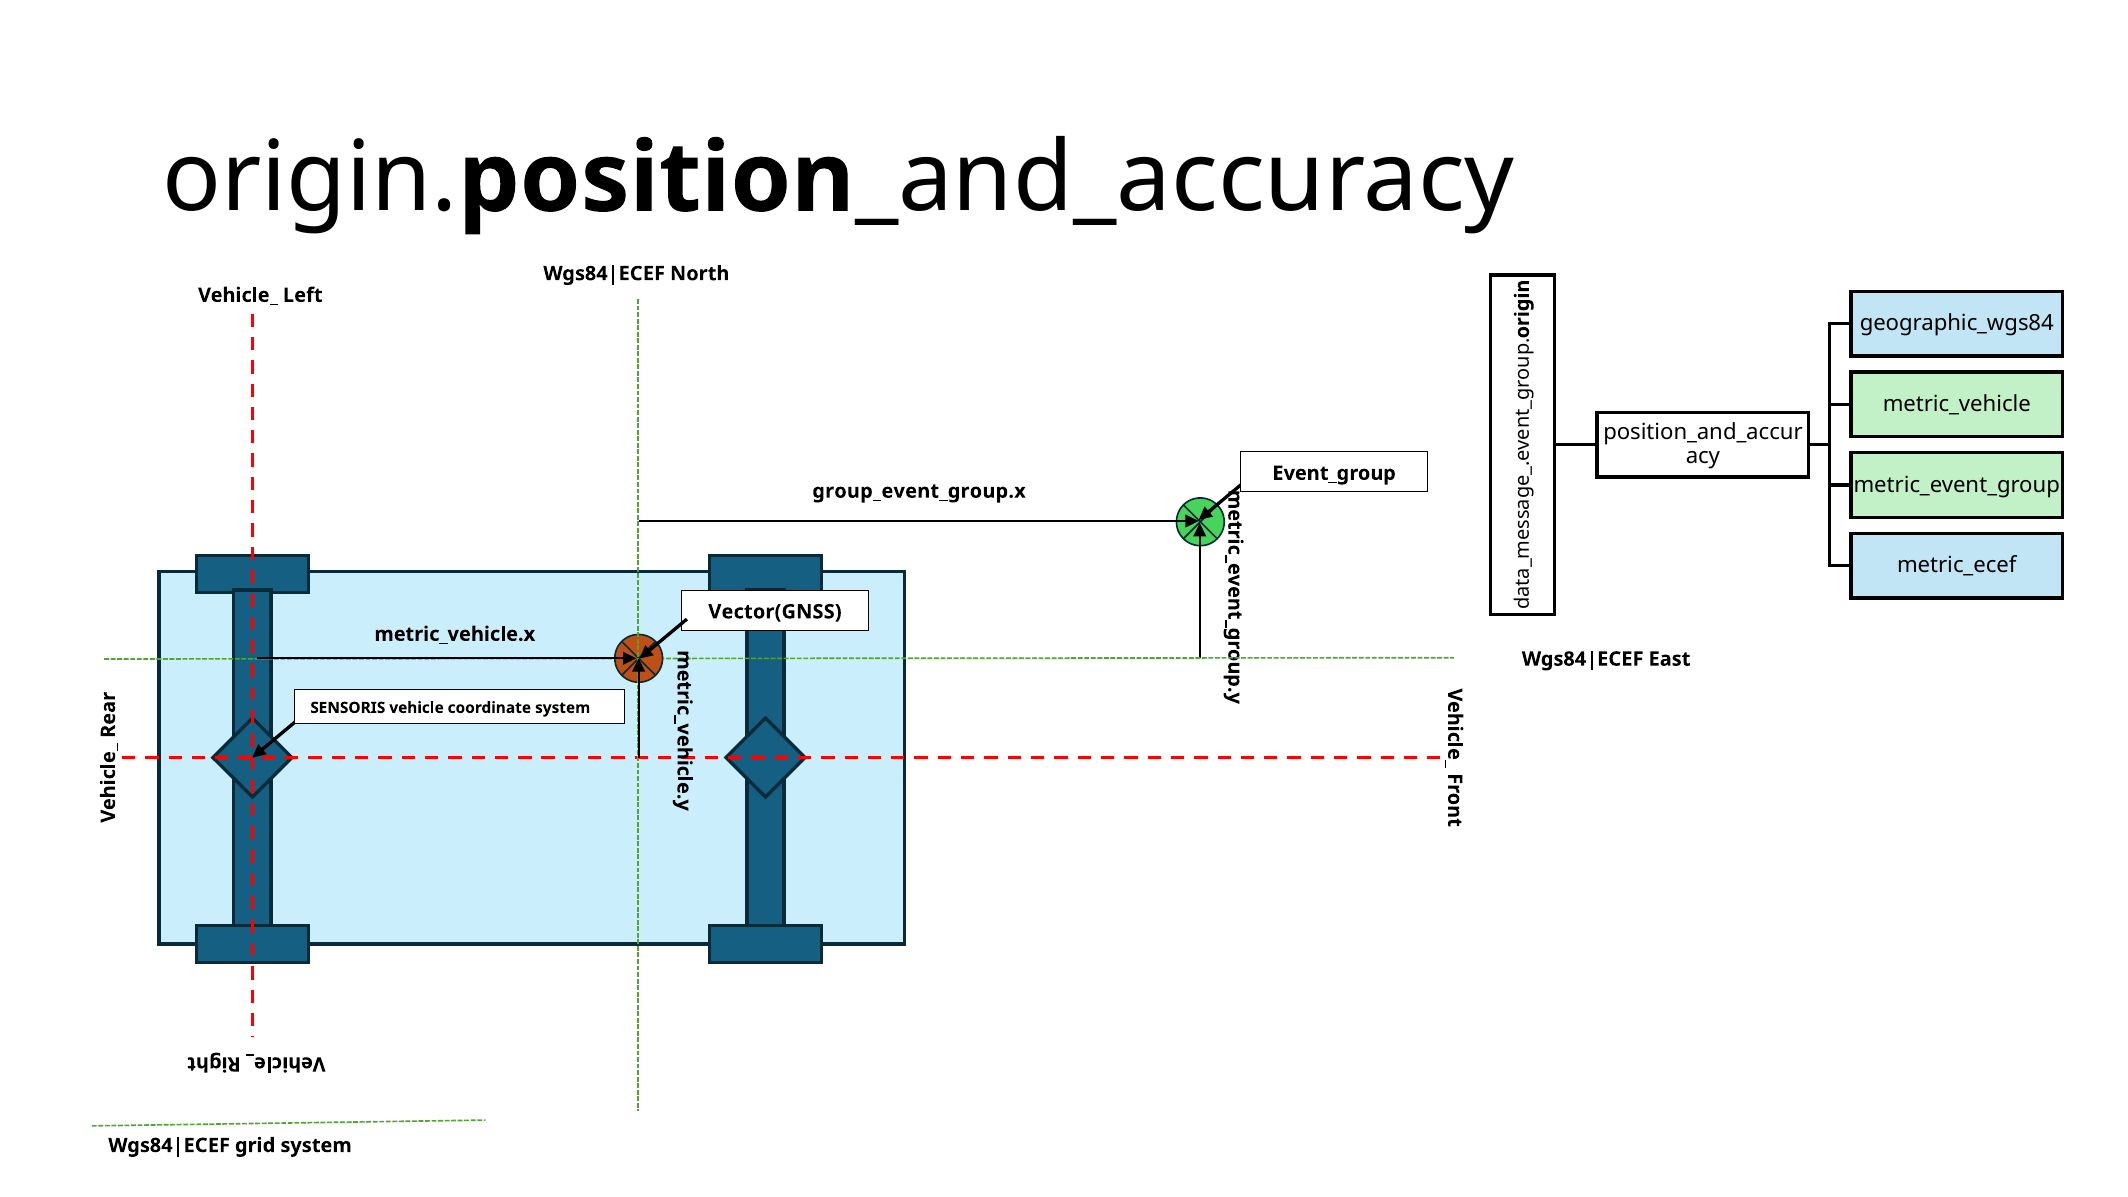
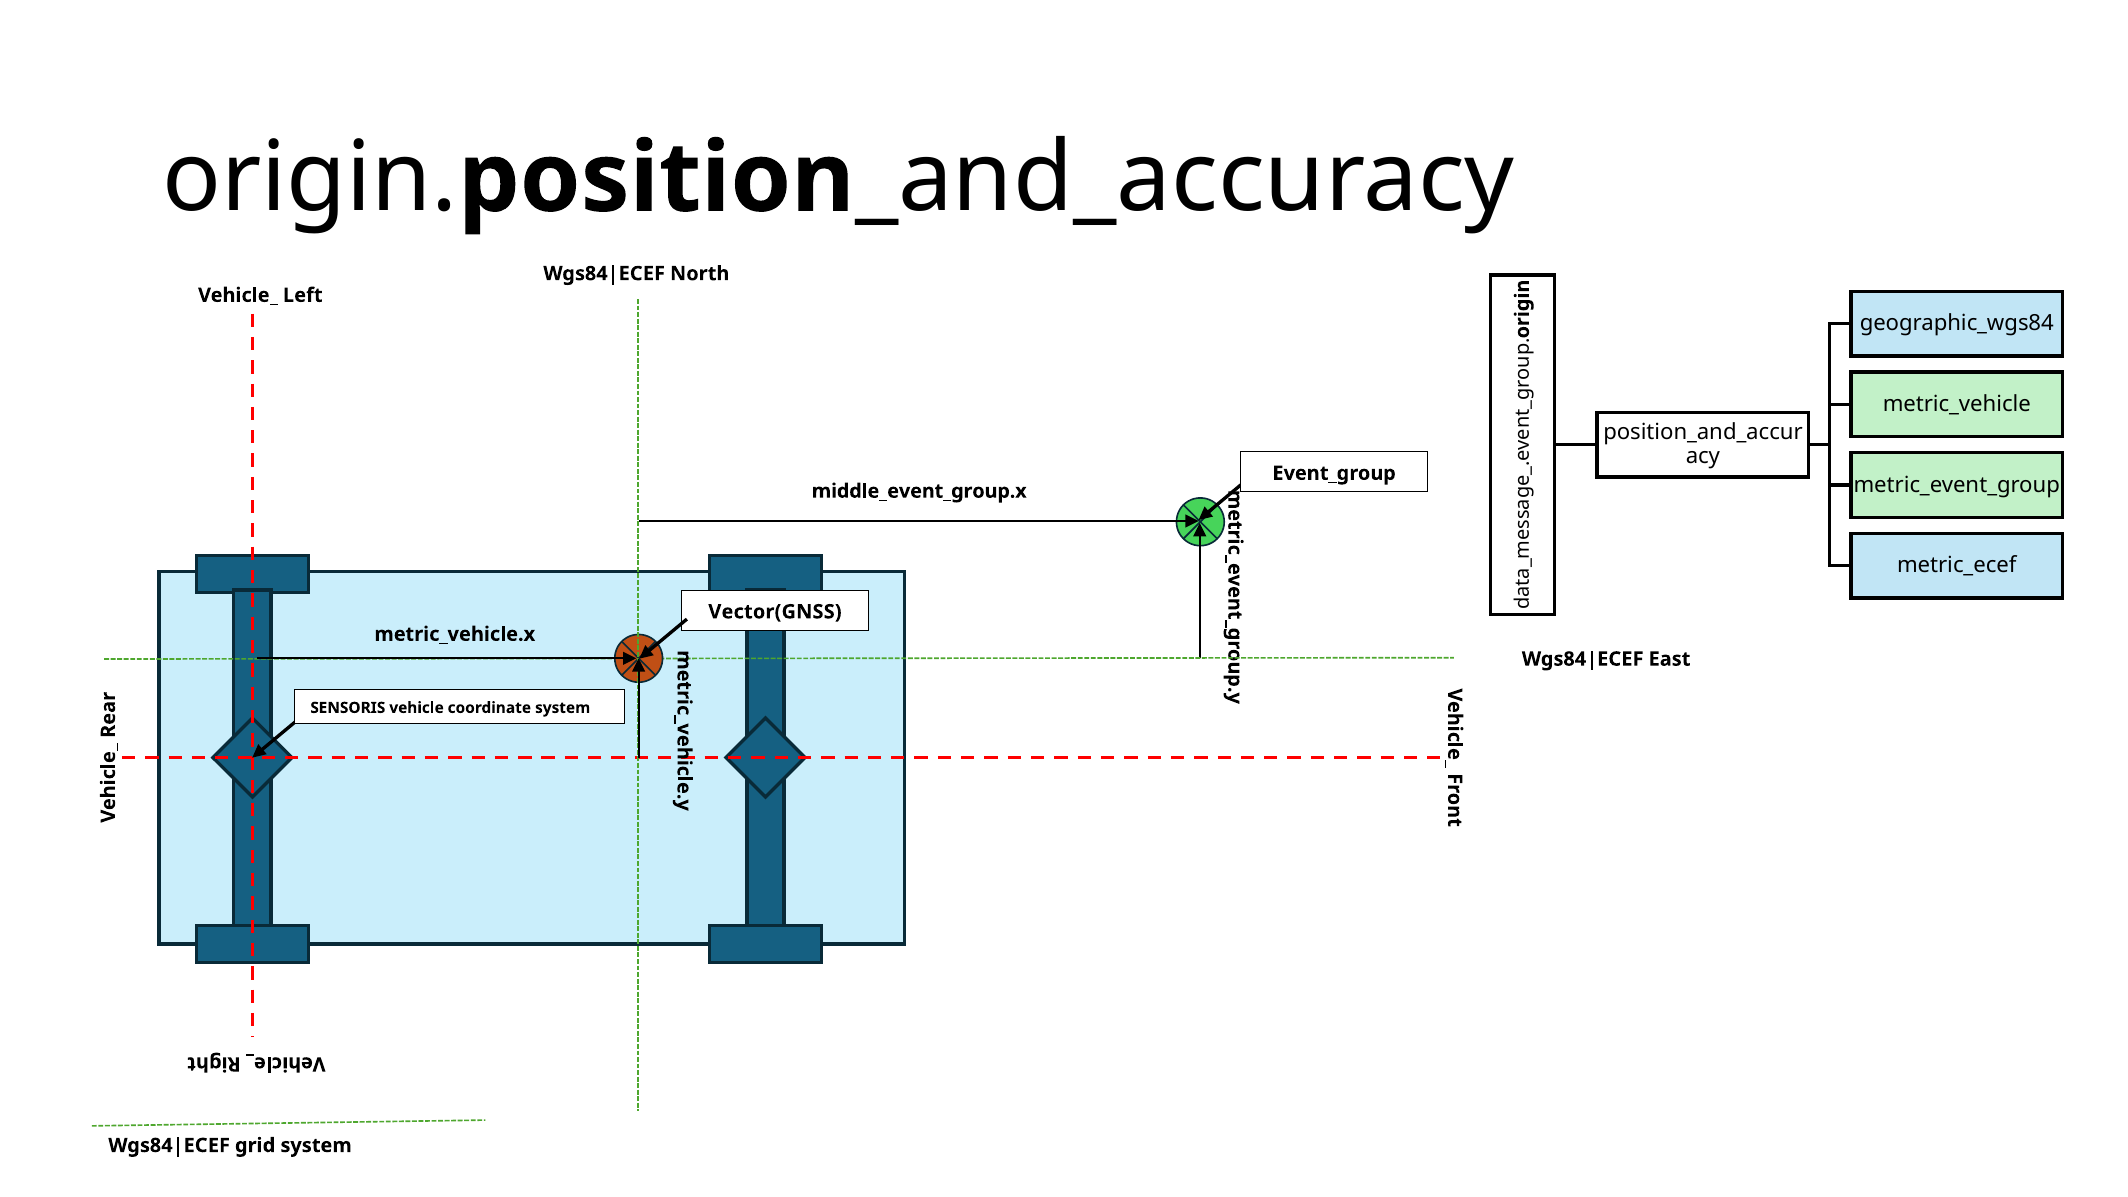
group_event_group.x: group_event_group.x -> middle_event_group.x (919, 491)
